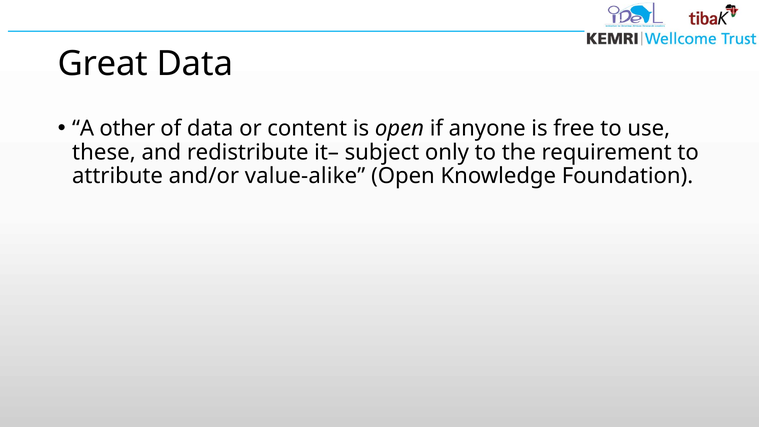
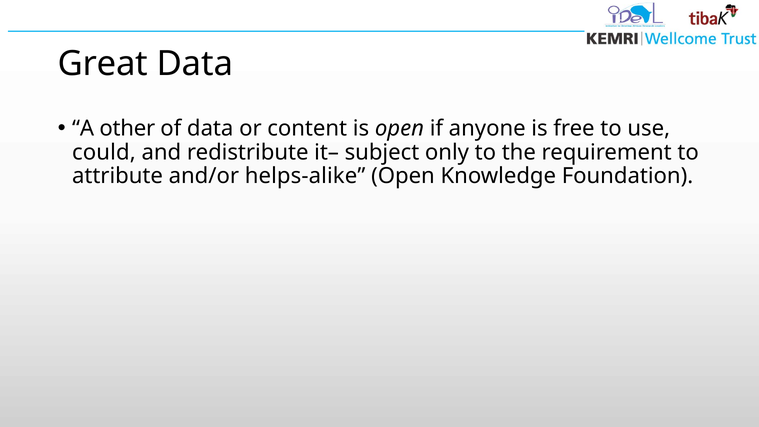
these: these -> could (104, 152)
value-alike: value-alike -> helps-alike (305, 176)
